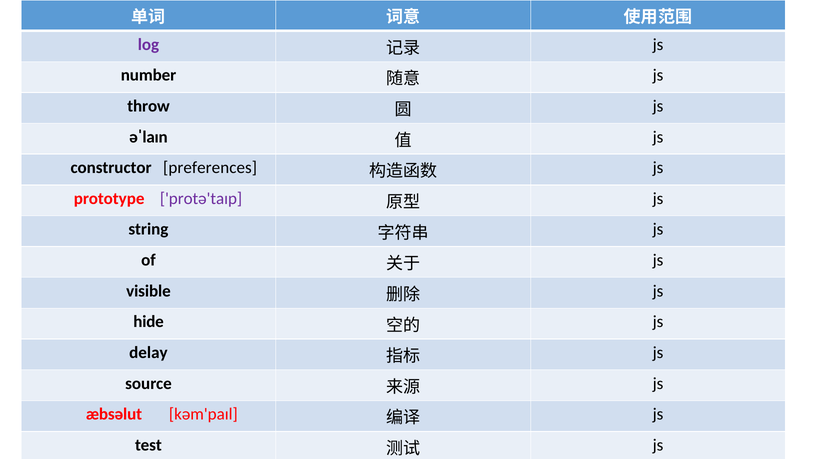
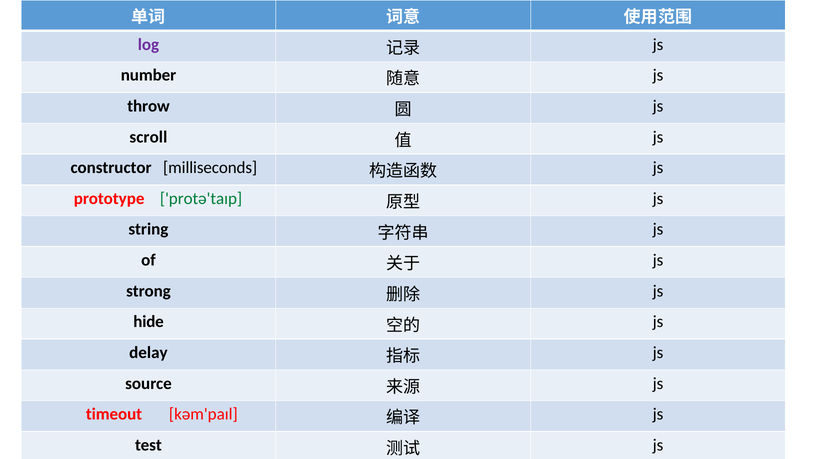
əˈlaɪn: əˈlaɪn -> scroll (148, 137)
preferences: preferences -> milliseconds (210, 168)
protə'taɪp colour: purple -> green (201, 199)
visible: visible -> strong (148, 291)
æbsəlut: æbsəlut -> timeout (114, 414)
